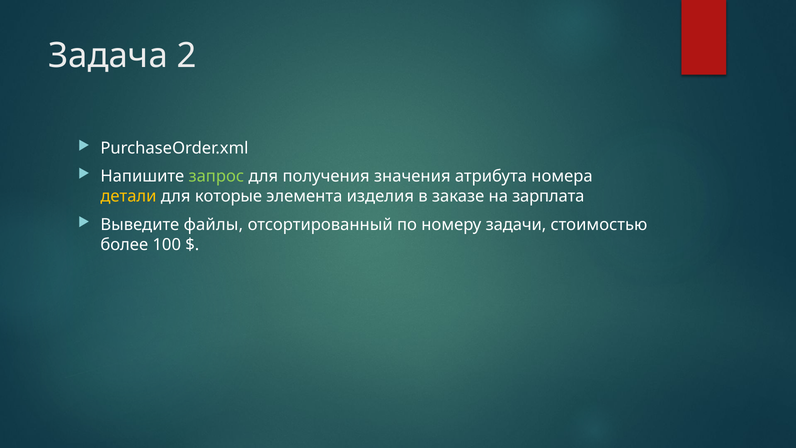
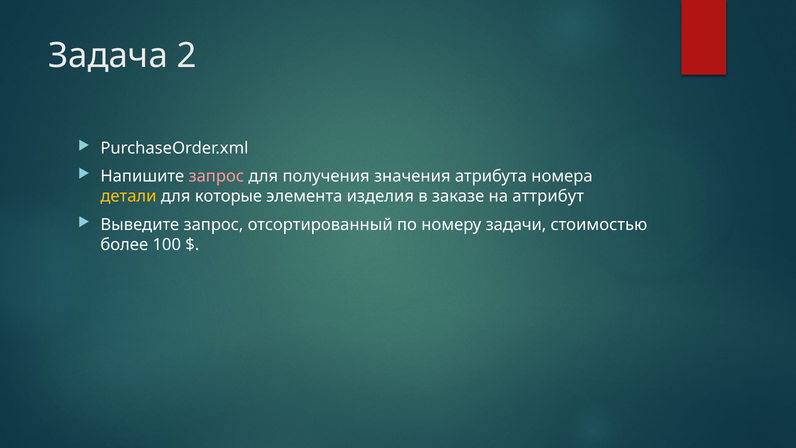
запрос colour: light green -> pink (216, 176)
зарплата: зарплата -> аттрибут (548, 196)
Выведите файлы: файлы -> запрос (213, 225)
